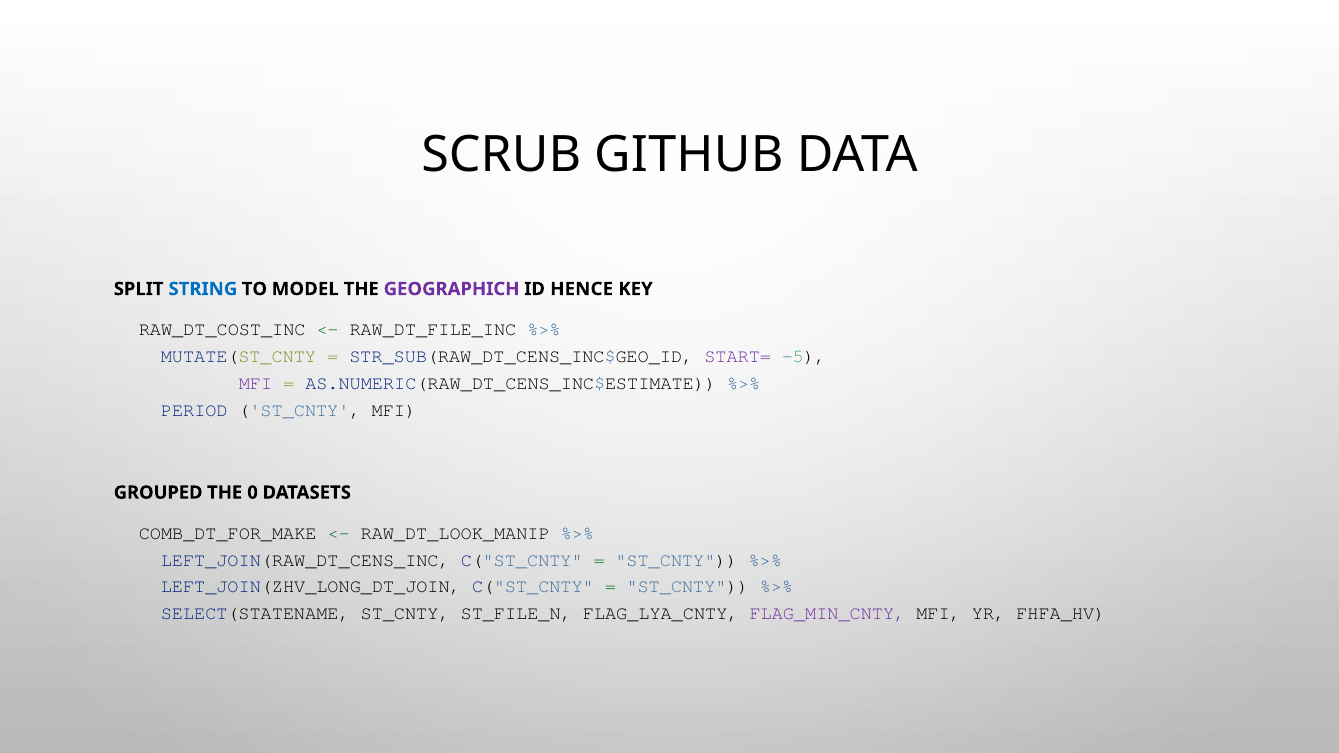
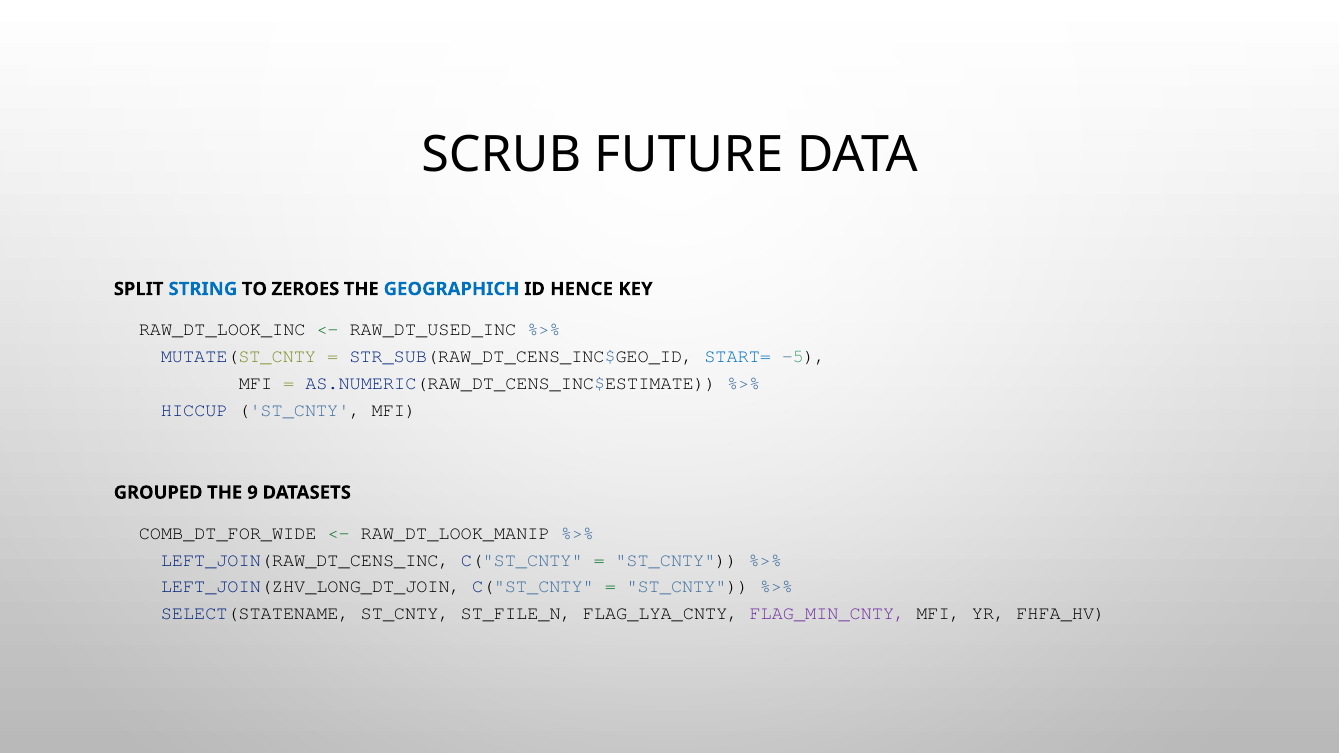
GITHUB: GITHUB -> FUTURE (689, 155)
MODEL: MODEL -> ZEROES (305, 289)
GEOGRAPHICH colour: purple -> blue (452, 289)
RAW_DT_COST_INC: RAW_DT_COST_INC -> RAW_DT_LOOK_INC (222, 330)
RAW_DT_FILE_INC: RAW_DT_FILE_INC -> RAW_DT_USED_INC (433, 330)
START= colour: purple -> blue (738, 357)
MFI colour: purple -> black (256, 383)
PERIOD: PERIOD -> HICCUP (194, 410)
0: 0 -> 9 (253, 493)
COMB_DT_FOR_MAKE: COMB_DT_FOR_MAKE -> COMB_DT_FOR_WIDE (228, 533)
